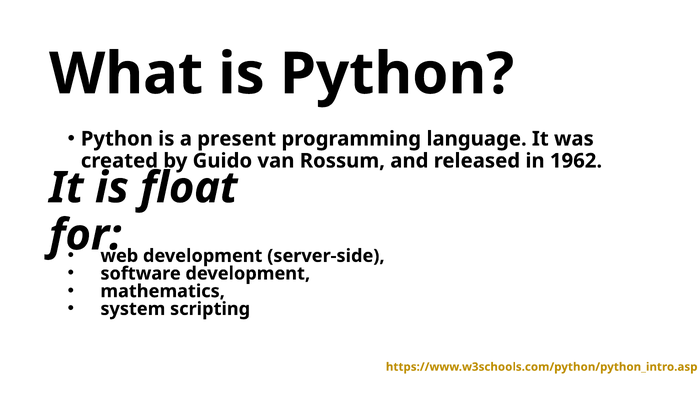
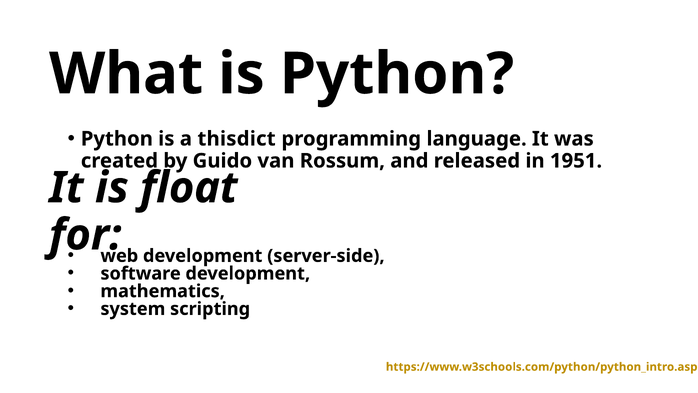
present: present -> thisdict (237, 139)
1962: 1962 -> 1951 (576, 161)
